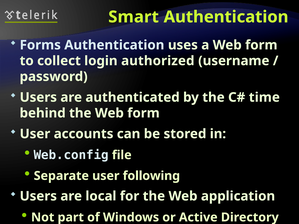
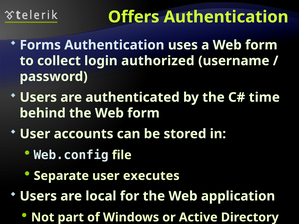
Smart: Smart -> Offers (134, 17)
following: following -> executes (151, 176)
